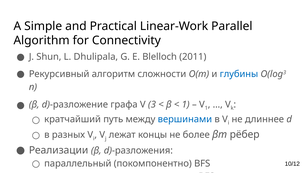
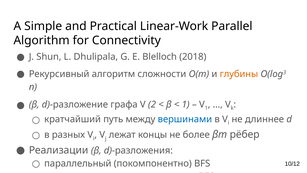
2011: 2011 -> 2018 (193, 57)
глубины colour: blue -> orange (239, 74)
3: 3 -> 2 (152, 104)
